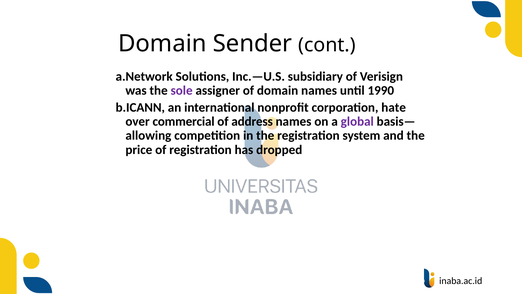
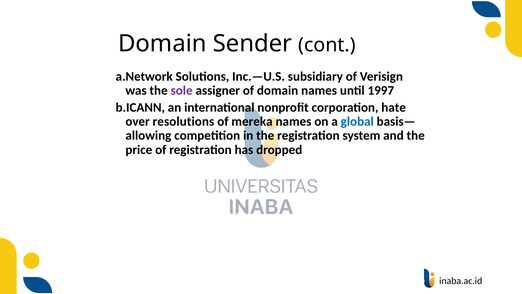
1990: 1990 -> 1997 (381, 91)
commercial: commercial -> resolutions (183, 121)
address: address -> mereka (252, 121)
global colour: purple -> blue (357, 121)
